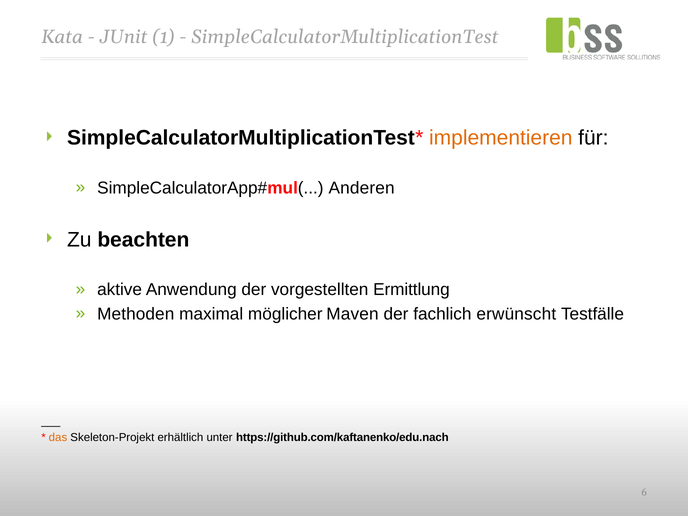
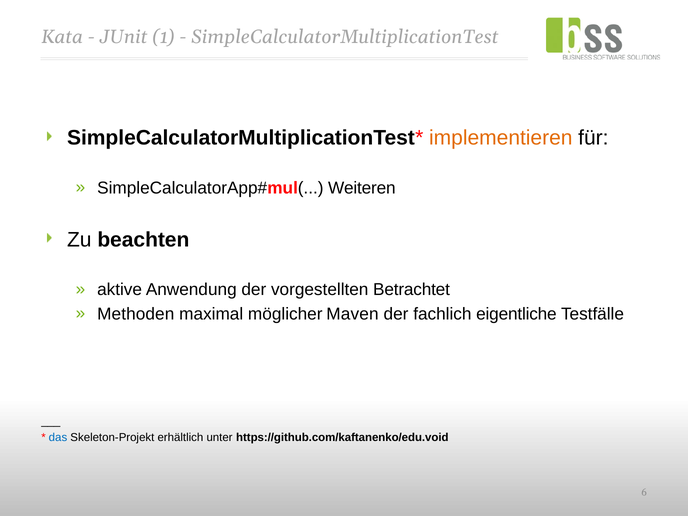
Anderen: Anderen -> Weiteren (362, 188)
Ermittlung: Ermittlung -> Betrachtet (412, 290)
erwünscht: erwünscht -> eigentliche (516, 314)
das colour: orange -> blue (58, 437)
https://github.com/kaftanenko/edu.nach: https://github.com/kaftanenko/edu.nach -> https://github.com/kaftanenko/edu.void (342, 437)
